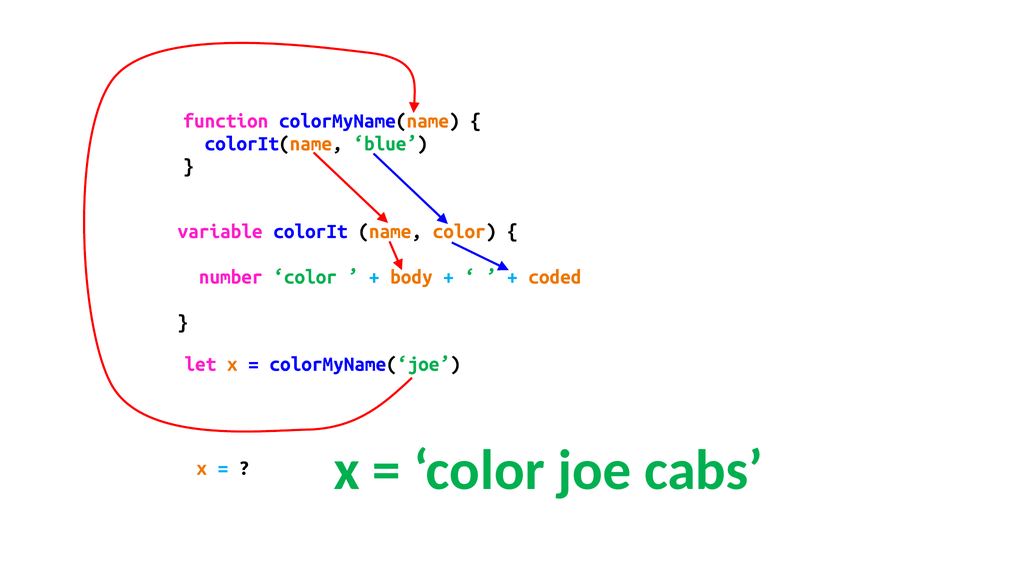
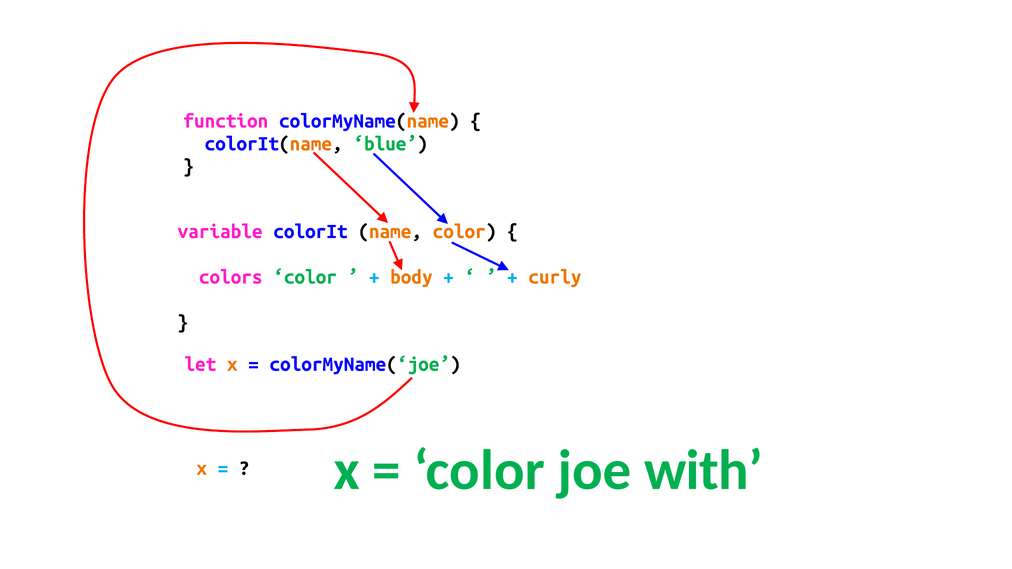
number: number -> colors (231, 277)
coded: coded -> curly (555, 277)
cabs: cabs -> with (704, 471)
